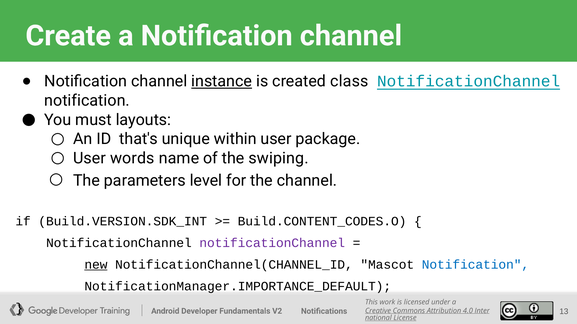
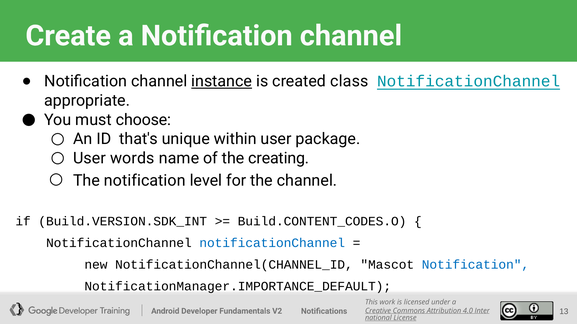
notification: notification -> appropriate (87, 101)
layouts: layouts -> choose (143, 120)
swiping: swiping -> creating (279, 158)
The parameters: parameters -> notification (145, 181)
notificationChannel colour: purple -> blue (272, 243)
new underline: present -> none (96, 265)
